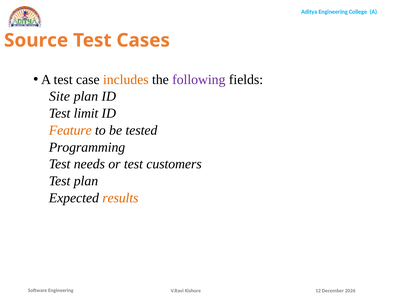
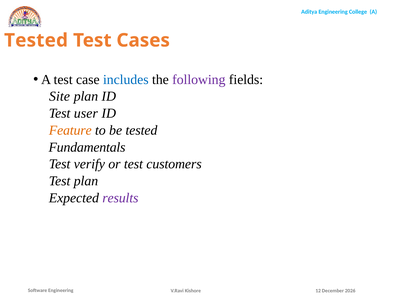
Source: Source -> Tested (36, 40)
includes colour: orange -> blue (126, 80)
limit: limit -> user (86, 113)
Programming: Programming -> Fundamentals (87, 147)
needs: needs -> verify (89, 164)
results colour: orange -> purple (120, 198)
